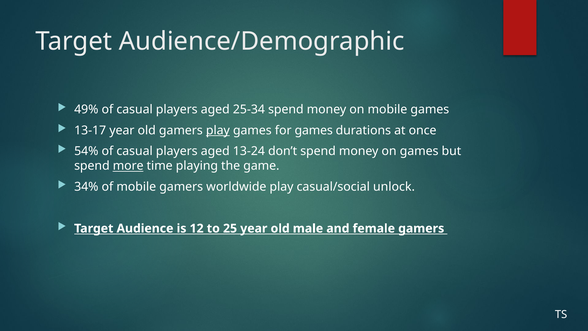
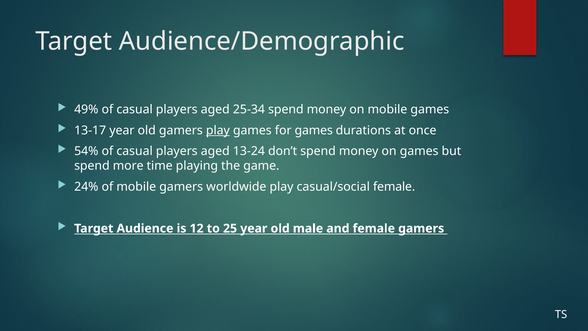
more underline: present -> none (128, 166)
34%: 34% -> 24% (86, 187)
casual/social unlock: unlock -> female (394, 187)
